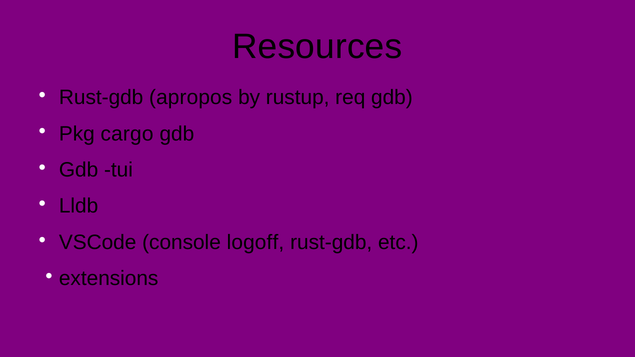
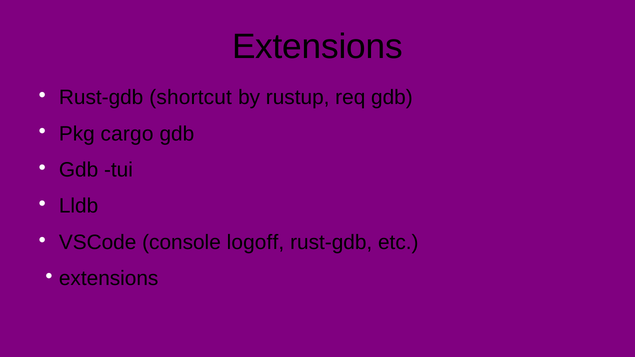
Resources: Resources -> Extensions (317, 46)
apropos: apropos -> shortcut (191, 97)
